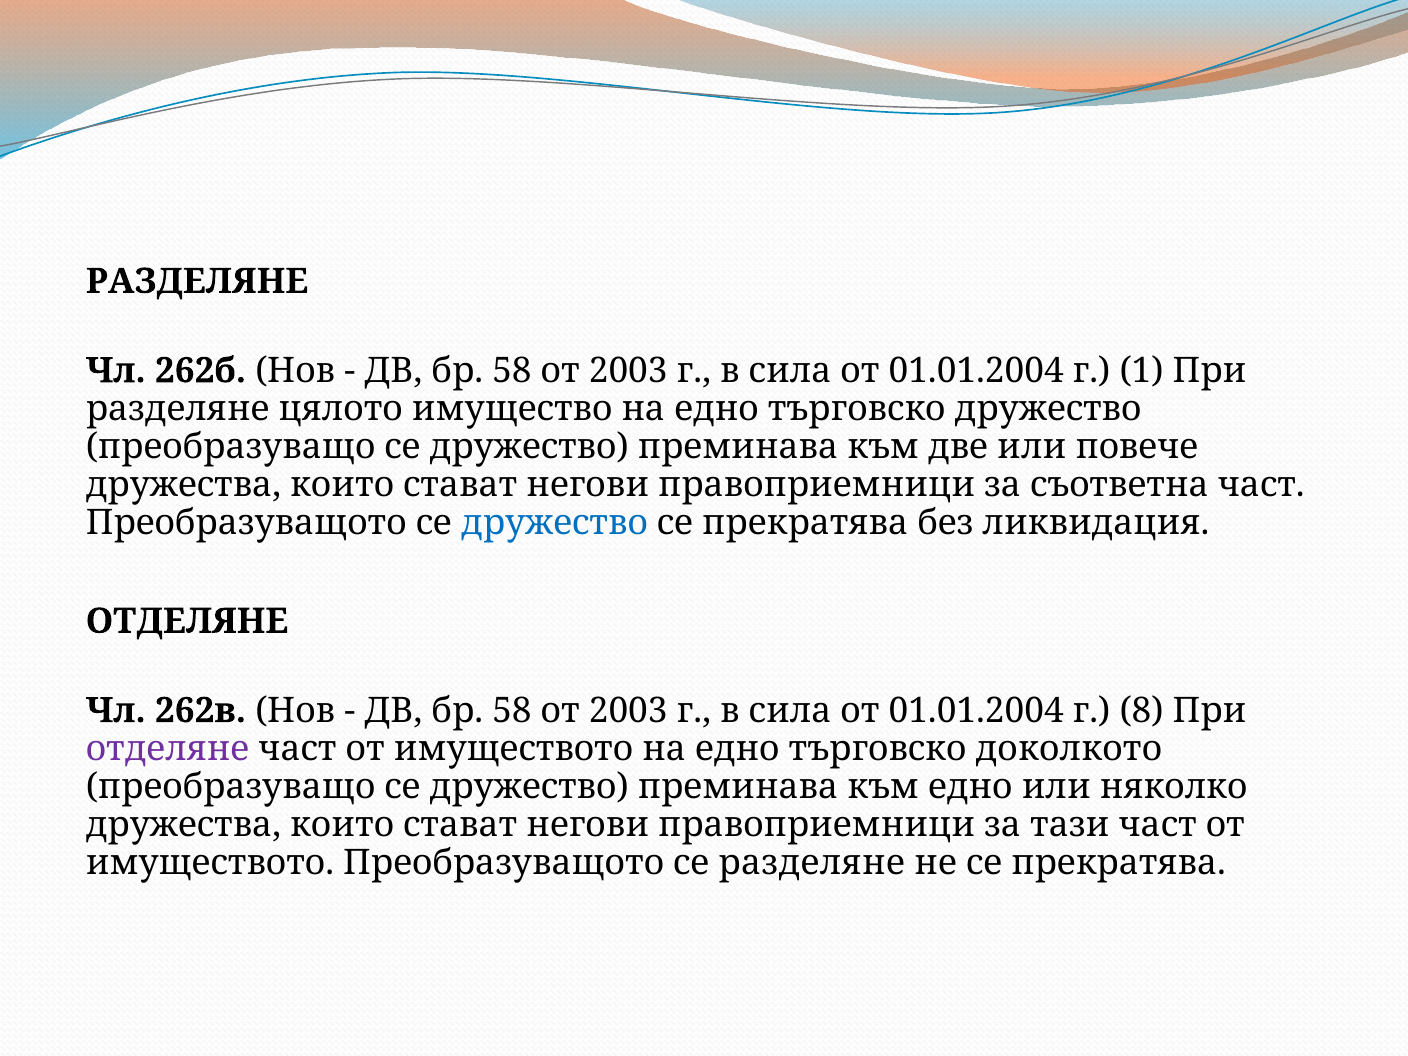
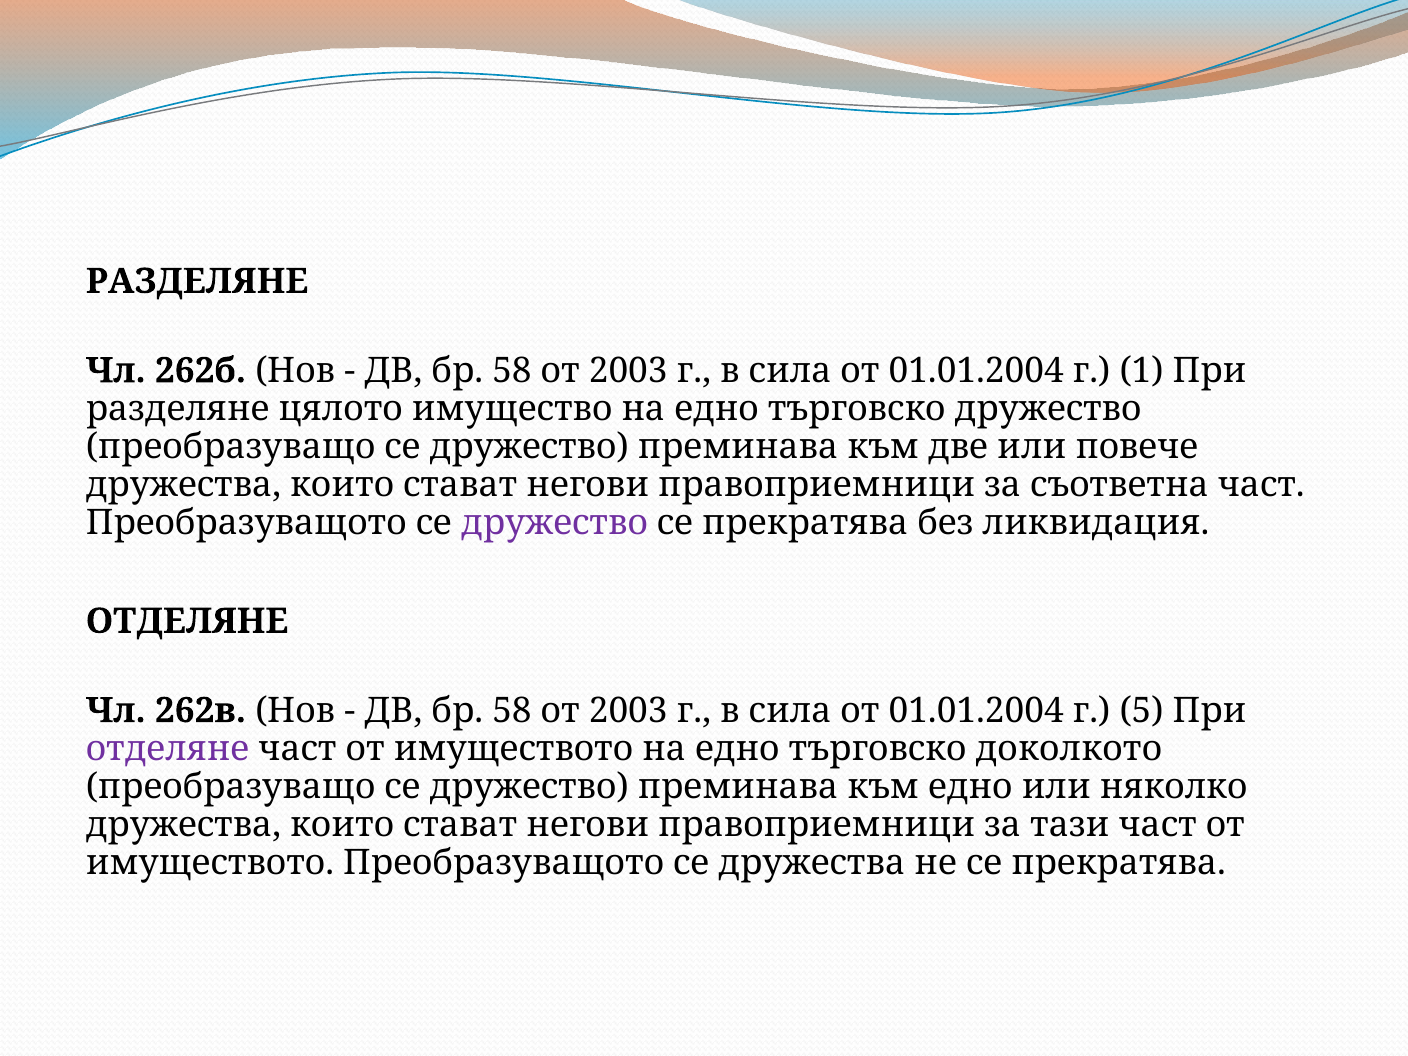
дружество colour: blue -> purple (555, 523)
8: 8 -> 5 (1142, 711)
се разделяне: разделяне -> дружества (812, 863)
